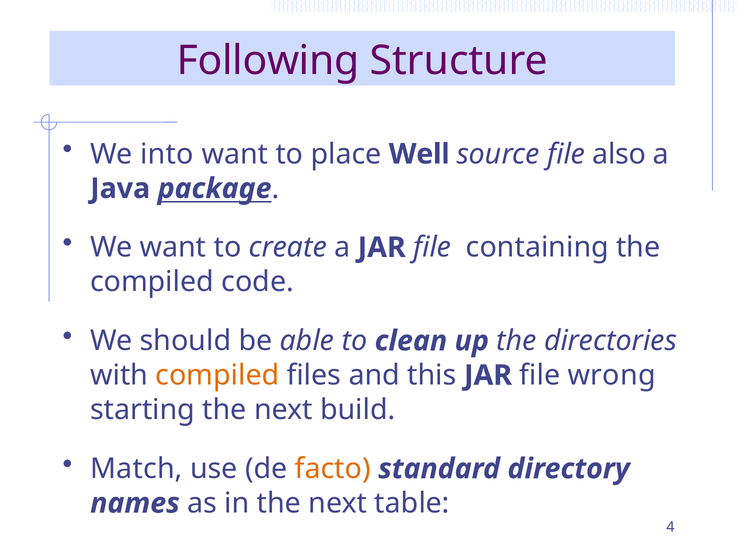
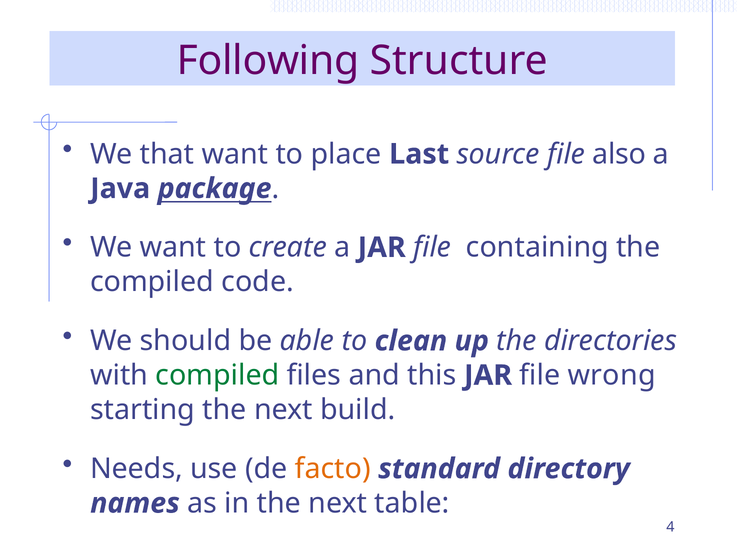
into: into -> that (167, 154)
Well: Well -> Last (419, 154)
compiled colour: orange -> green (217, 375)
Match: Match -> Needs (137, 469)
